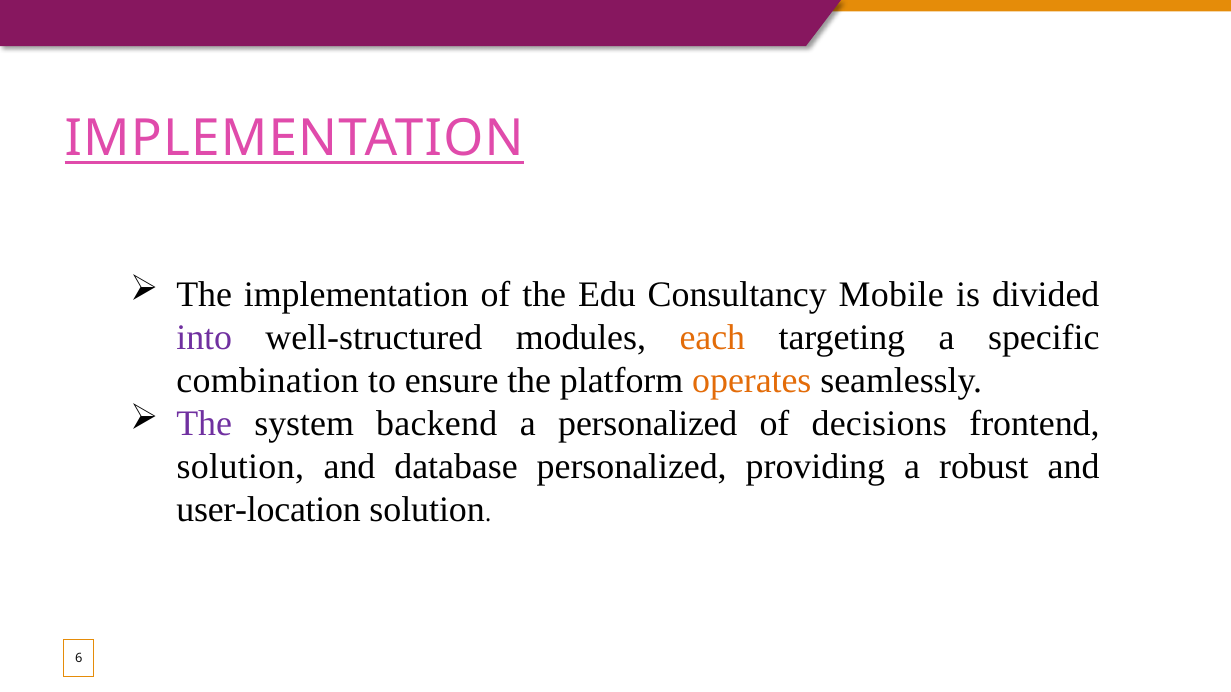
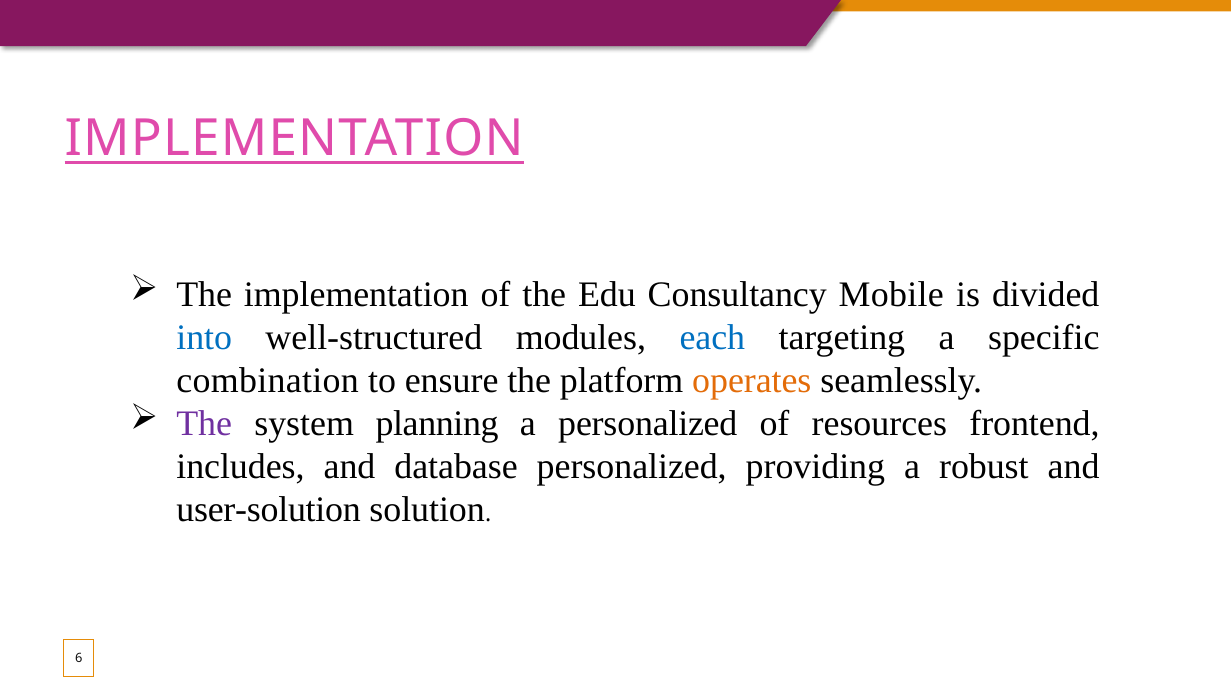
into colour: purple -> blue (204, 338)
each colour: orange -> blue (712, 338)
backend: backend -> planning (437, 424)
decisions: decisions -> resources (879, 424)
solution: solution -> includes (240, 467)
user-location: user-location -> user-solution (269, 510)
